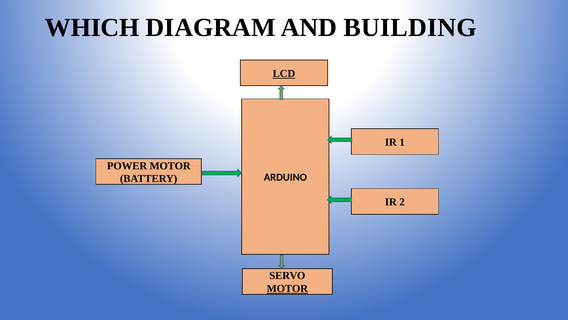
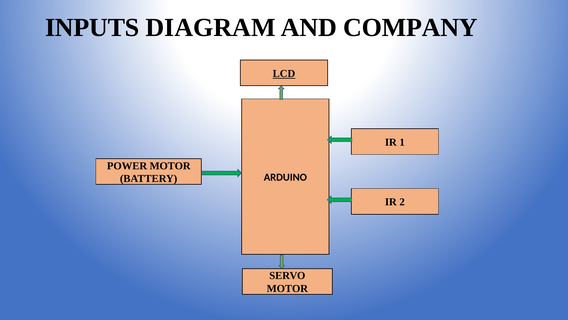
WHICH: WHICH -> INPUTS (92, 28)
BUILDING: BUILDING -> COMPANY (410, 28)
MOTOR underline: present -> none (287, 288)
